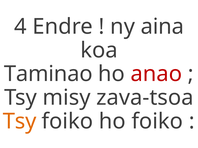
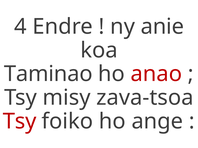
aina: aina -> anie (162, 27)
Tsy colour: orange -> red (20, 122)
ho foiko: foiko -> ange (157, 122)
